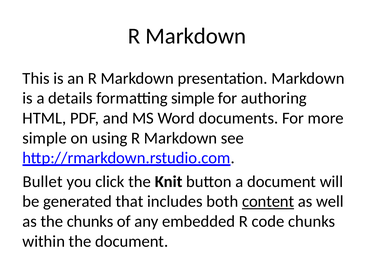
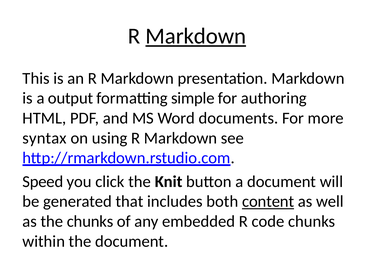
Markdown underline: none -> present (196, 36)
details: details -> output (71, 98)
simple: simple -> syntax (45, 138)
Bullet: Bullet -> Speed (43, 182)
